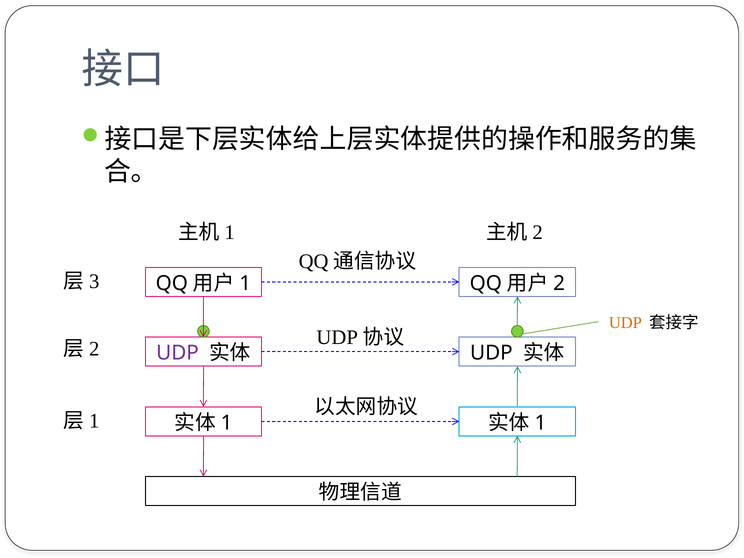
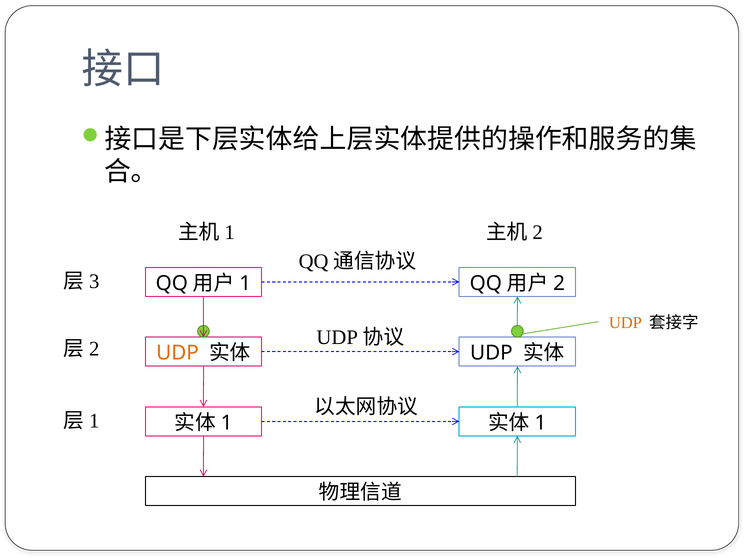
UDP colour: purple -> orange (178, 353)
